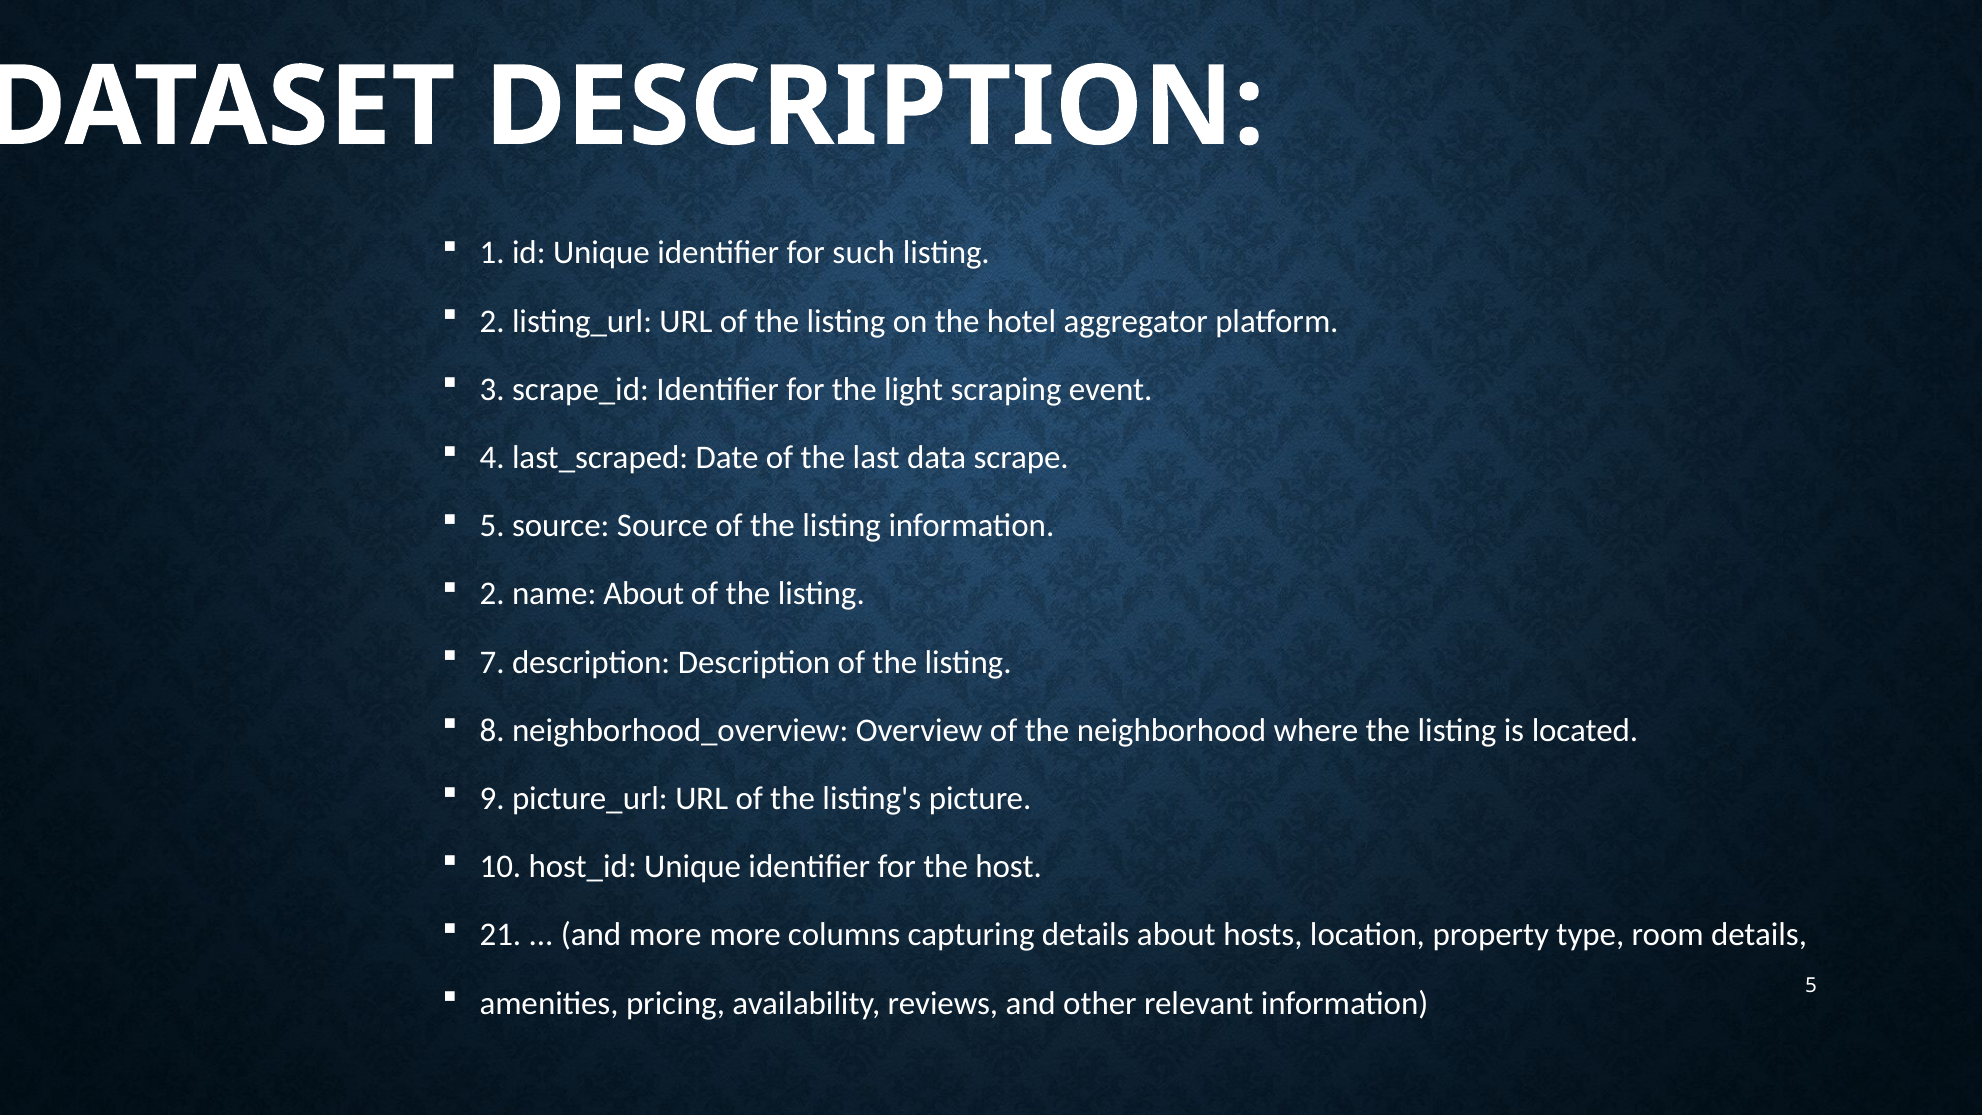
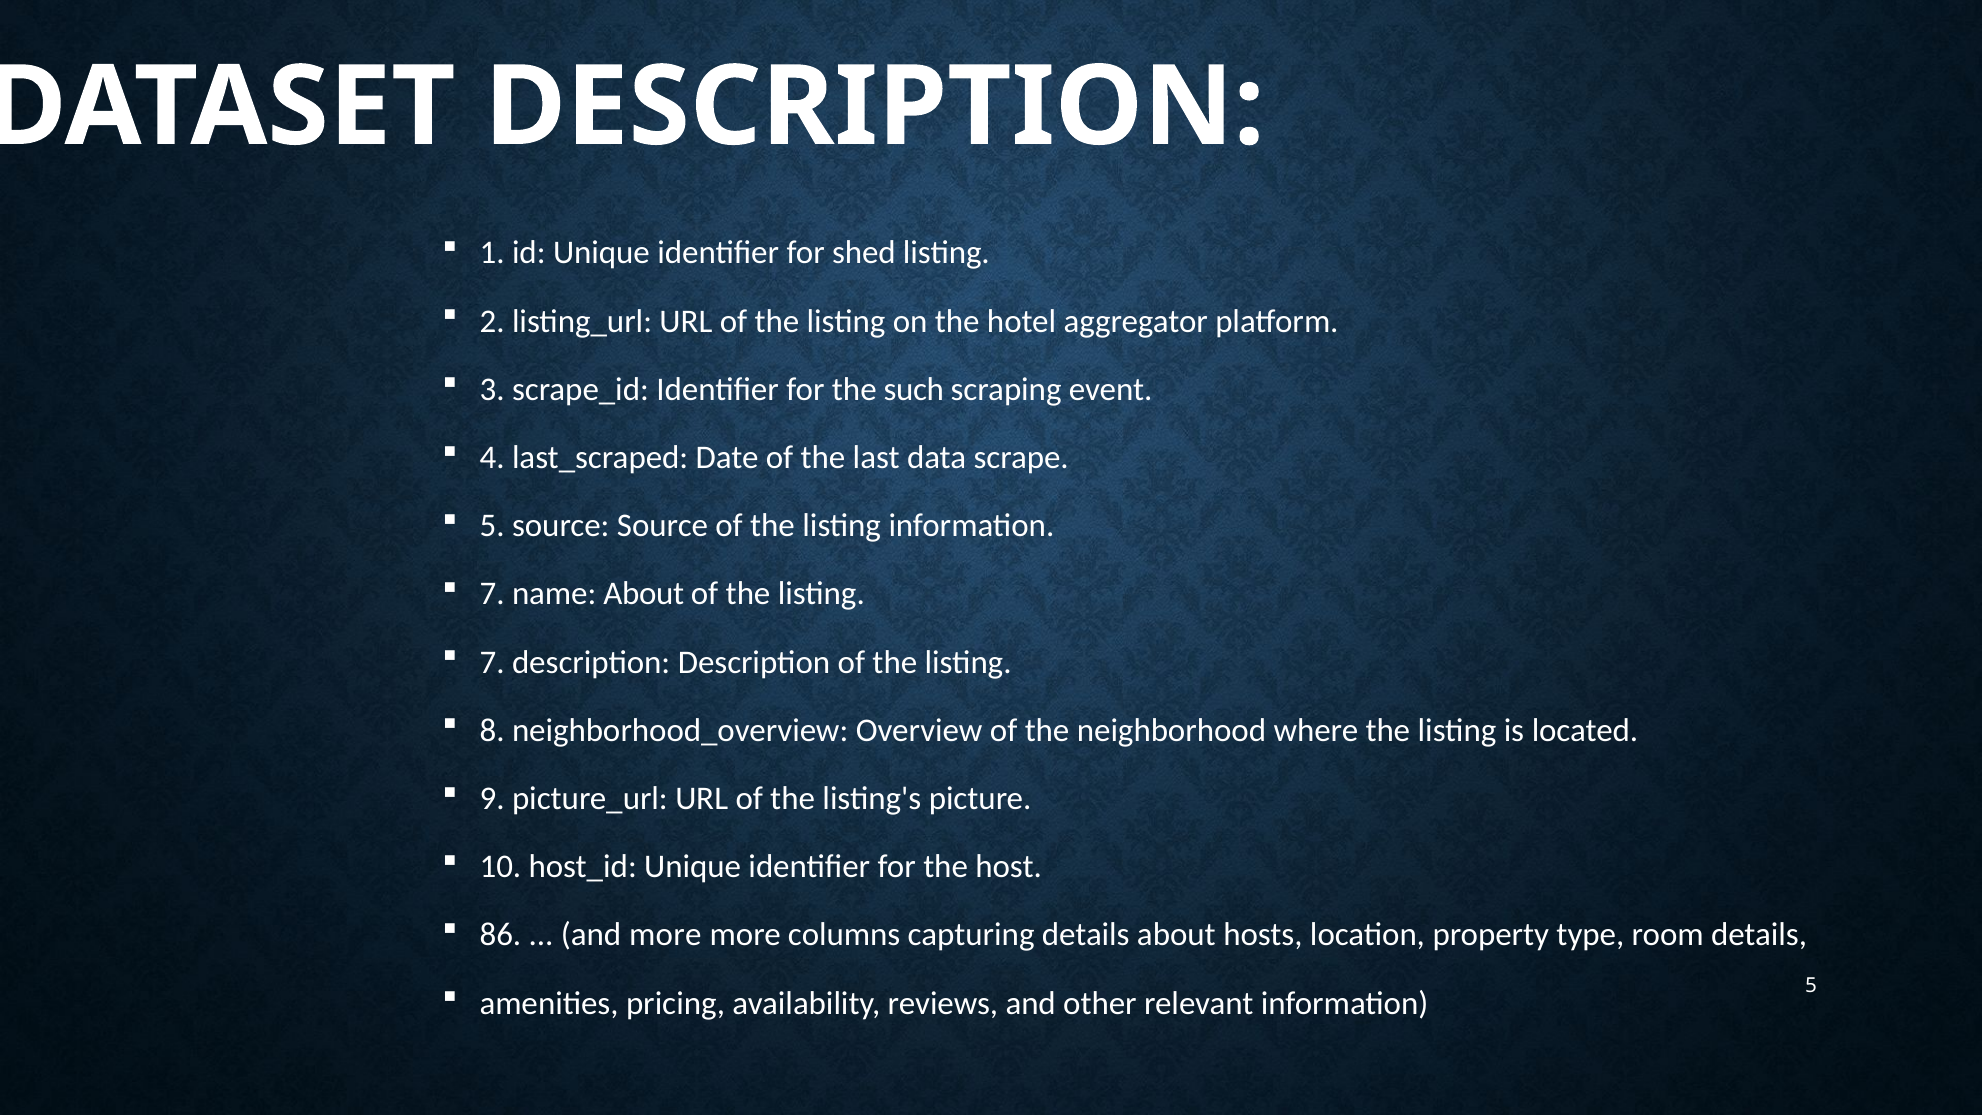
such: such -> shed (864, 253)
light: light -> such (914, 389)
2: 2 -> 7 (492, 594)
21: 21 -> 86 (500, 935)
